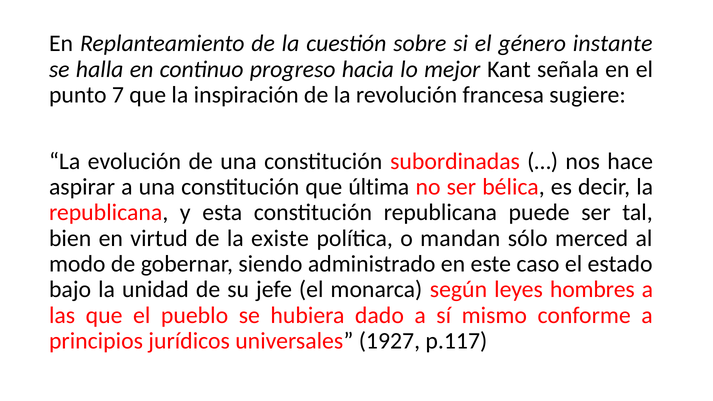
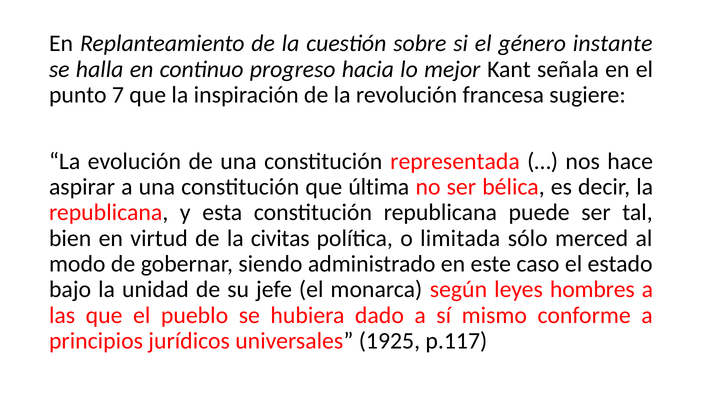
subordinadas: subordinadas -> representada (455, 161)
existe: existe -> civitas (280, 238)
mandan: mandan -> limitada (460, 238)
1927: 1927 -> 1925 (389, 341)
